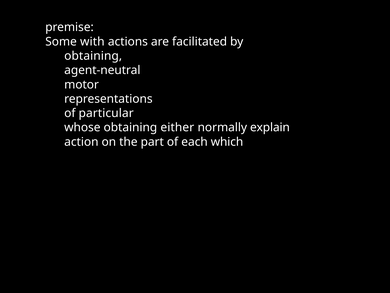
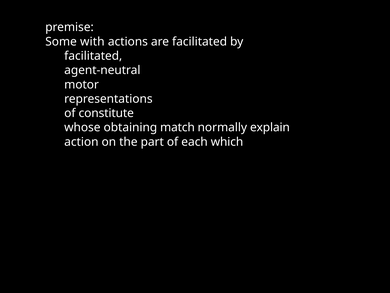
obtaining: obtaining -> facilitated (93, 56)
particular: particular -> constitute (106, 113)
either: either -> match (177, 127)
